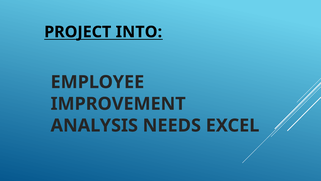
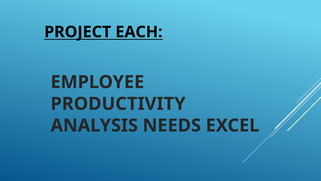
INTO: INTO -> EACH (139, 32)
IMPROVEMENT: IMPROVEMENT -> PRODUCTIVITY (118, 104)
